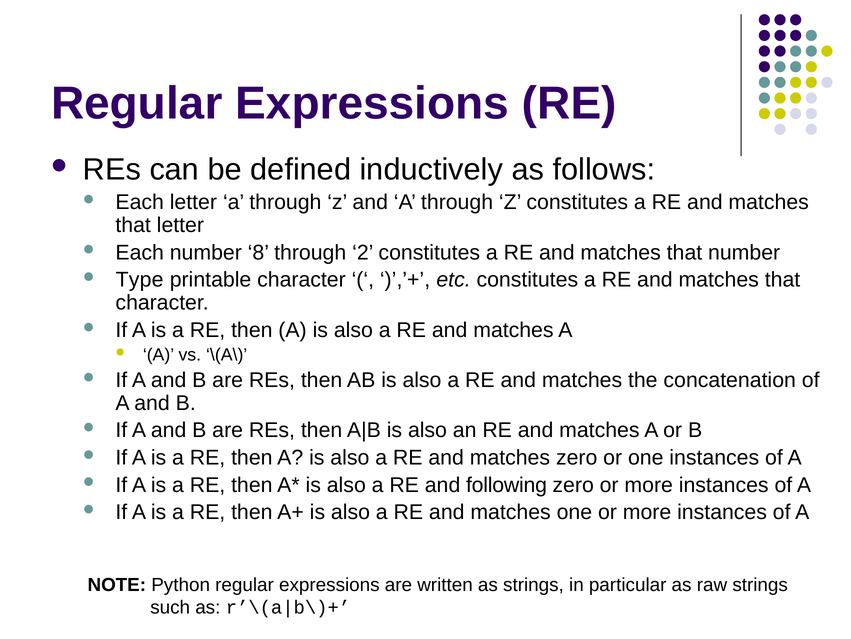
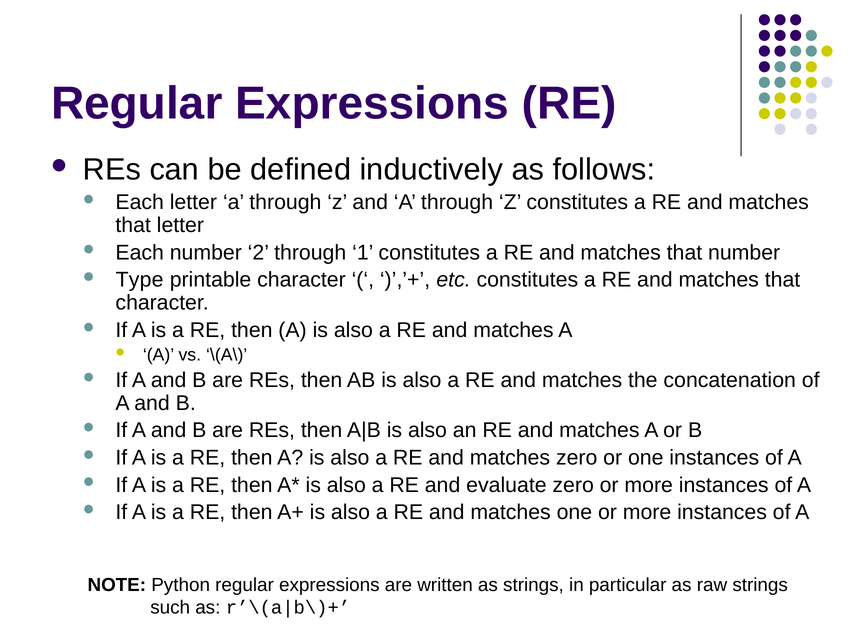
8: 8 -> 2 (258, 252)
2: 2 -> 1 (363, 252)
following: following -> evaluate (506, 484)
